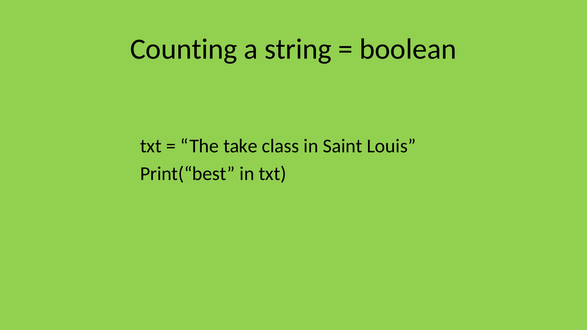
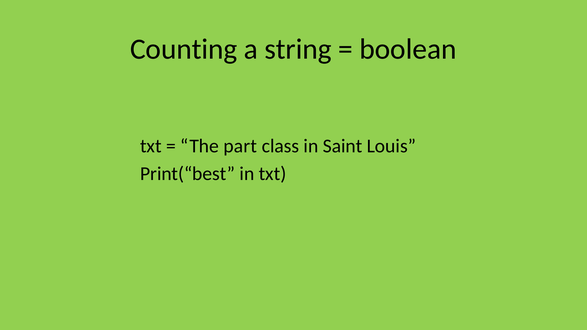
take: take -> part (240, 146)
